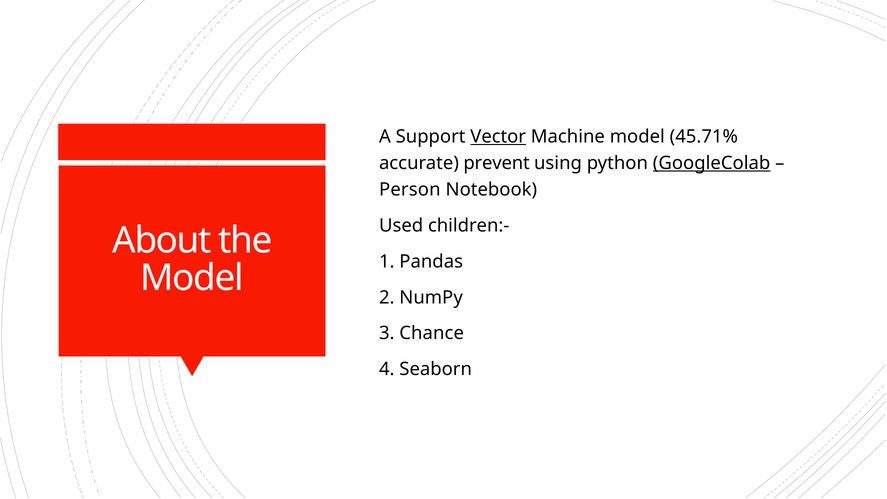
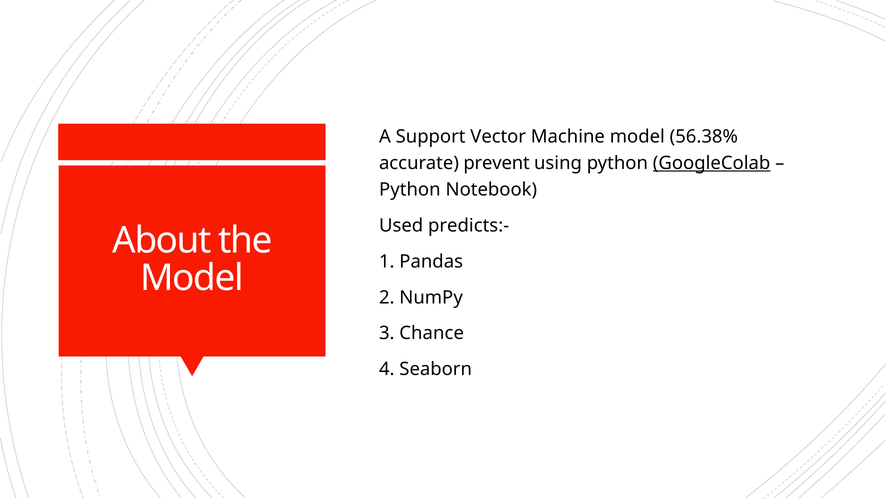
Vector underline: present -> none (498, 137)
45.71%: 45.71% -> 56.38% (704, 137)
Person: Person -> Python (410, 190)
children:-: children:- -> predicts:- (469, 226)
